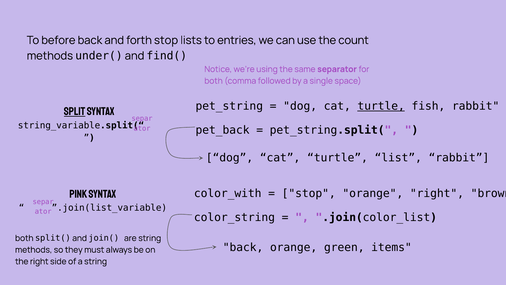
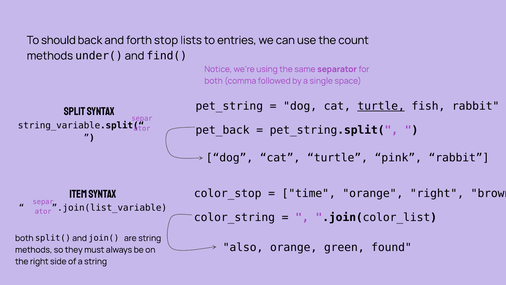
before: before -> should (58, 40)
split underline: present -> none (75, 111)
list: list -> pink (398, 157)
color_with: color_with -> color_stop (228, 193)
stop: stop -> time (309, 193)
pink: pink -> item (78, 194)
back: back -> also (243, 247)
items: items -> found (391, 247)
